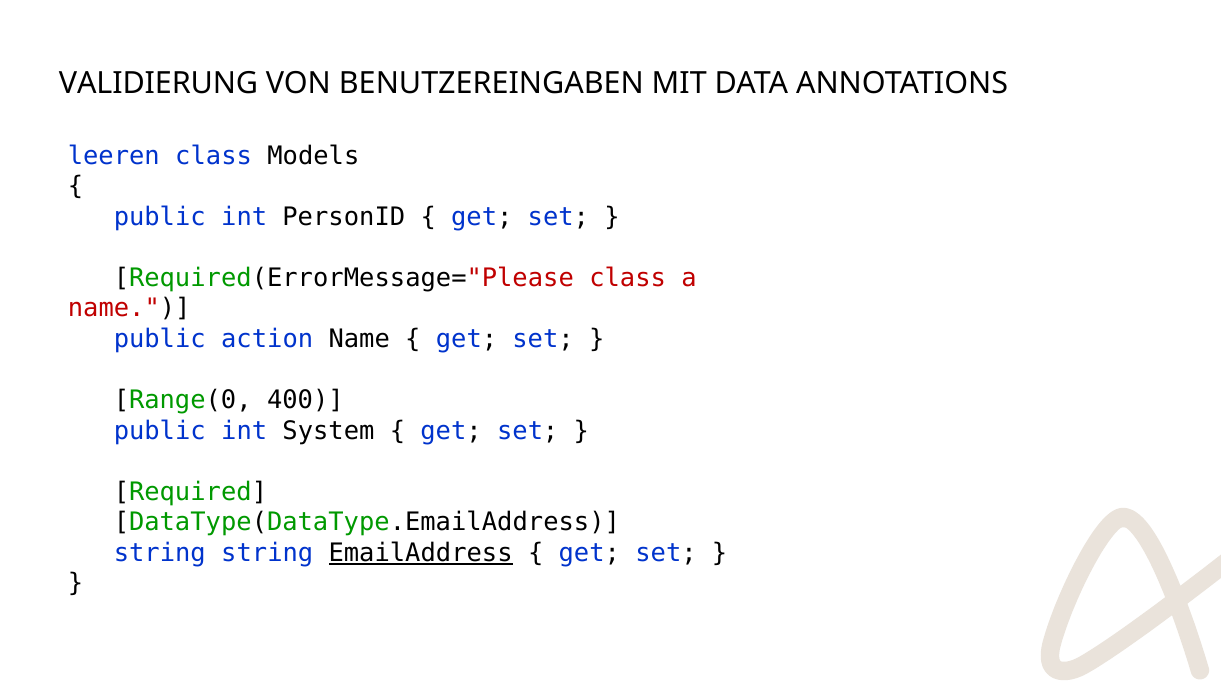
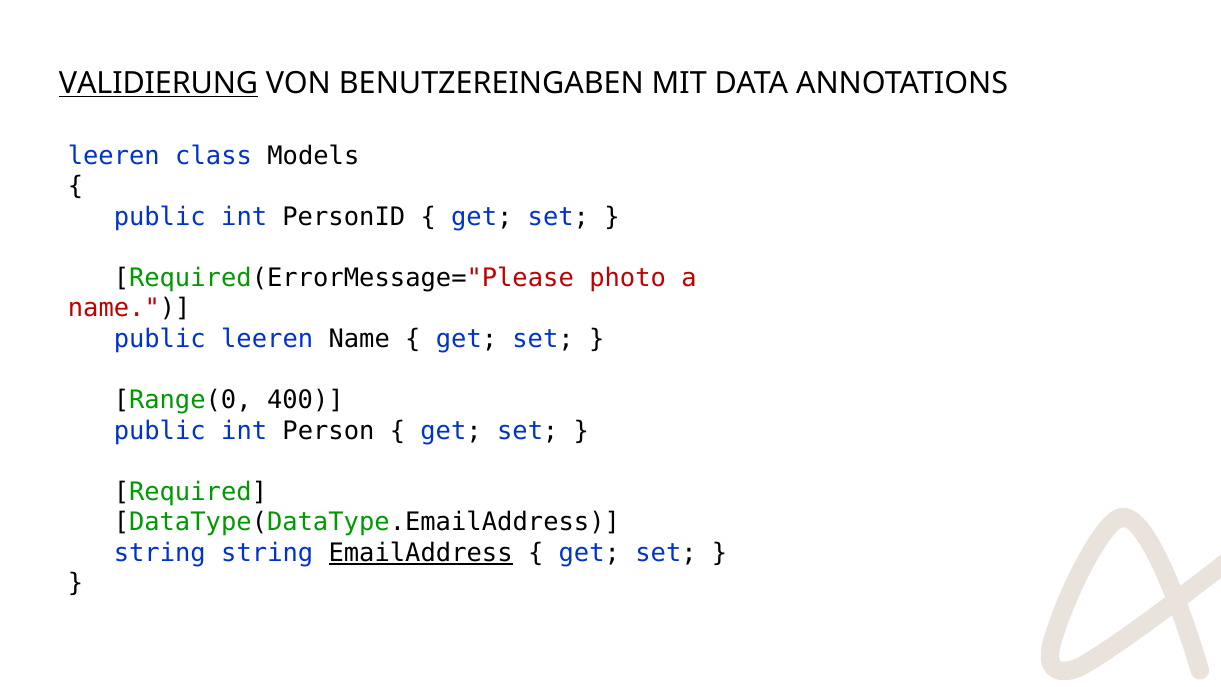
VALIDIERUNG underline: none -> present (158, 83)
Required(ErrorMessage="Please class: class -> photo (628, 278)
public action: action -> leeren (267, 339)
System: System -> Person (328, 431)
